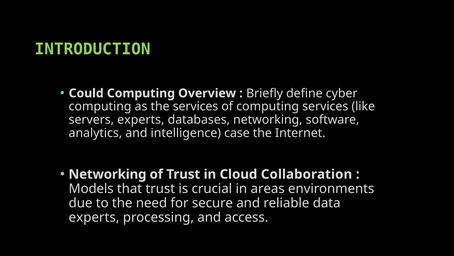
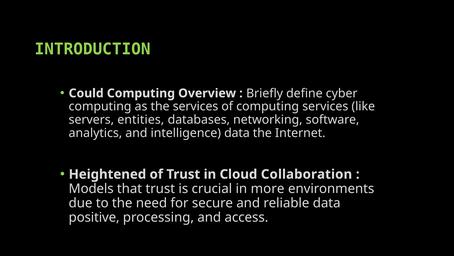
servers experts: experts -> entities (141, 120)
intelligence case: case -> data (237, 133)
Networking: Networking -> Heightened (107, 174)
areas: areas -> more (268, 188)
experts: experts -> positive (94, 217)
